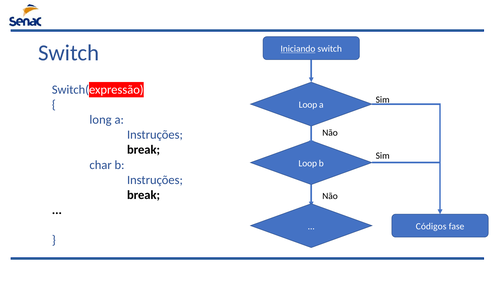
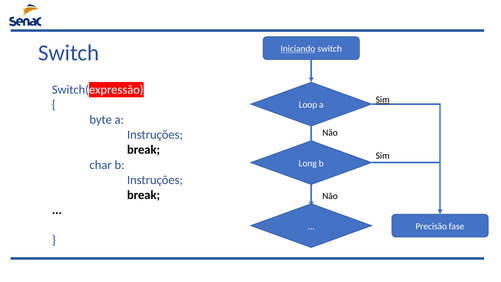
Sim underline: none -> present (383, 100)
long: long -> byte (101, 120)
Loop: Loop -> Long (308, 163)
Códigos: Códigos -> Precisão (431, 226)
